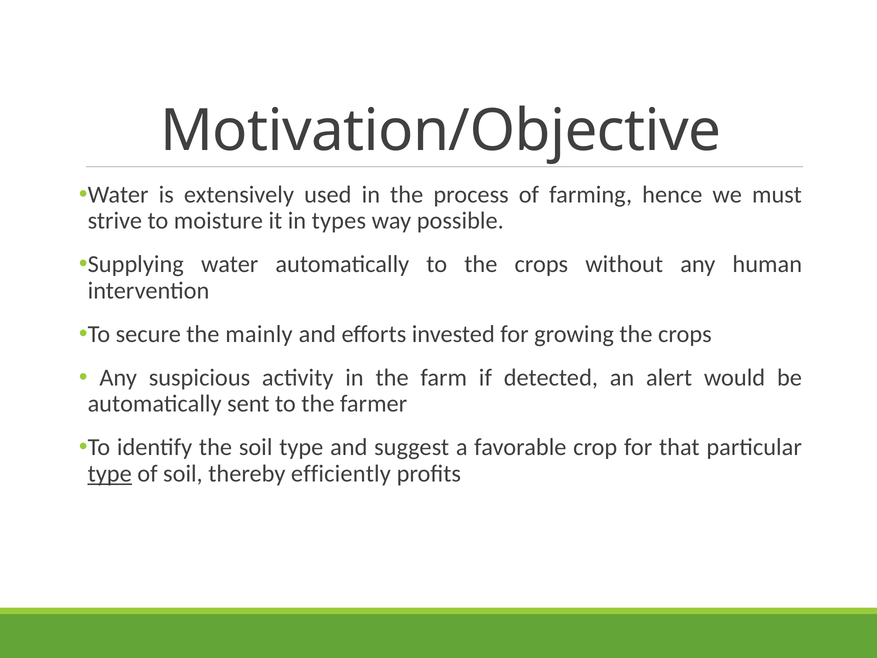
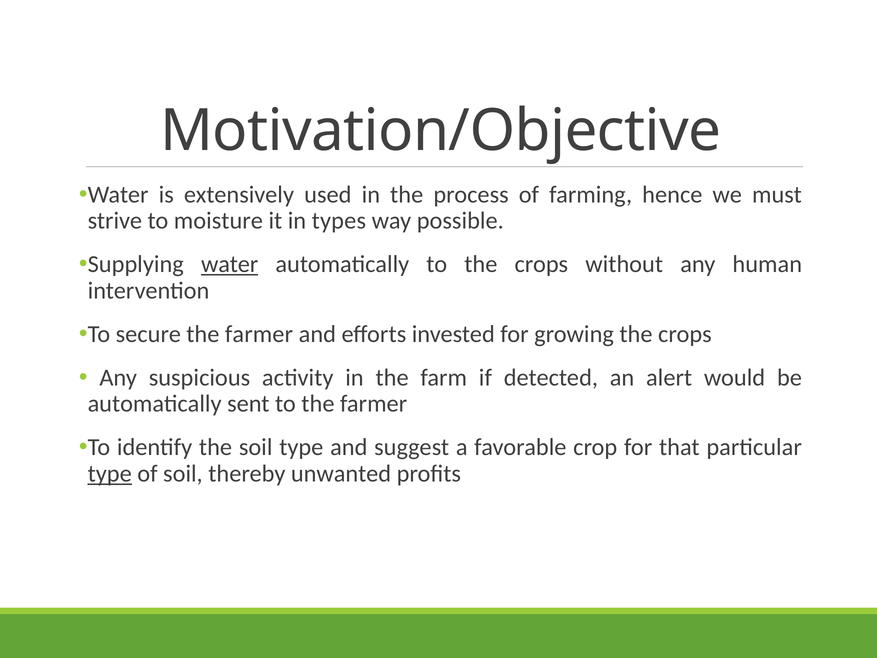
water underline: none -> present (230, 264)
secure the mainly: mainly -> farmer (259, 334)
efficiently: efficiently -> unwanted (341, 473)
